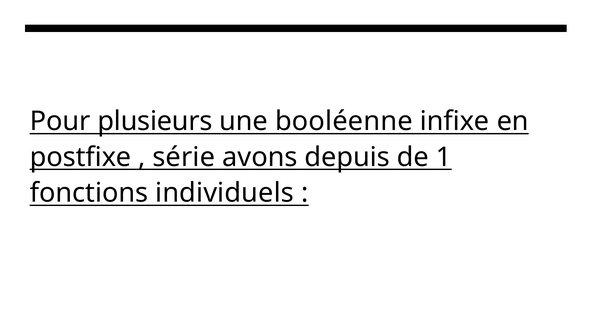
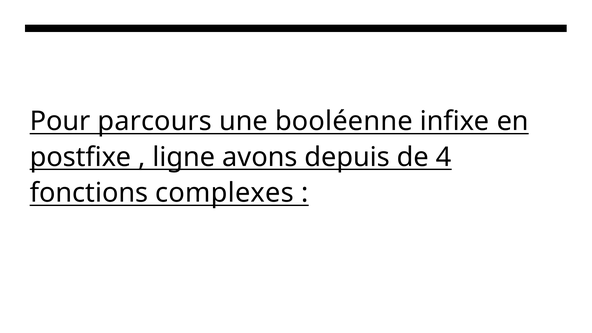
plusieurs: plusieurs -> parcours (155, 121)
série: série -> ligne (184, 157)
1: 1 -> 4 (443, 157)
individuels: individuels -> complexes (225, 193)
